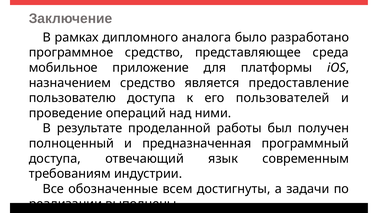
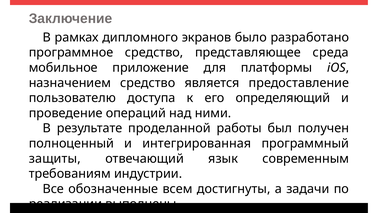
аналога: аналога -> экранов (207, 37)
пользователей: пользователей -> определяющий (283, 98)
предназначенная: предназначенная -> интегрированная (197, 143)
доступа: доступа -> защиты (55, 158)
